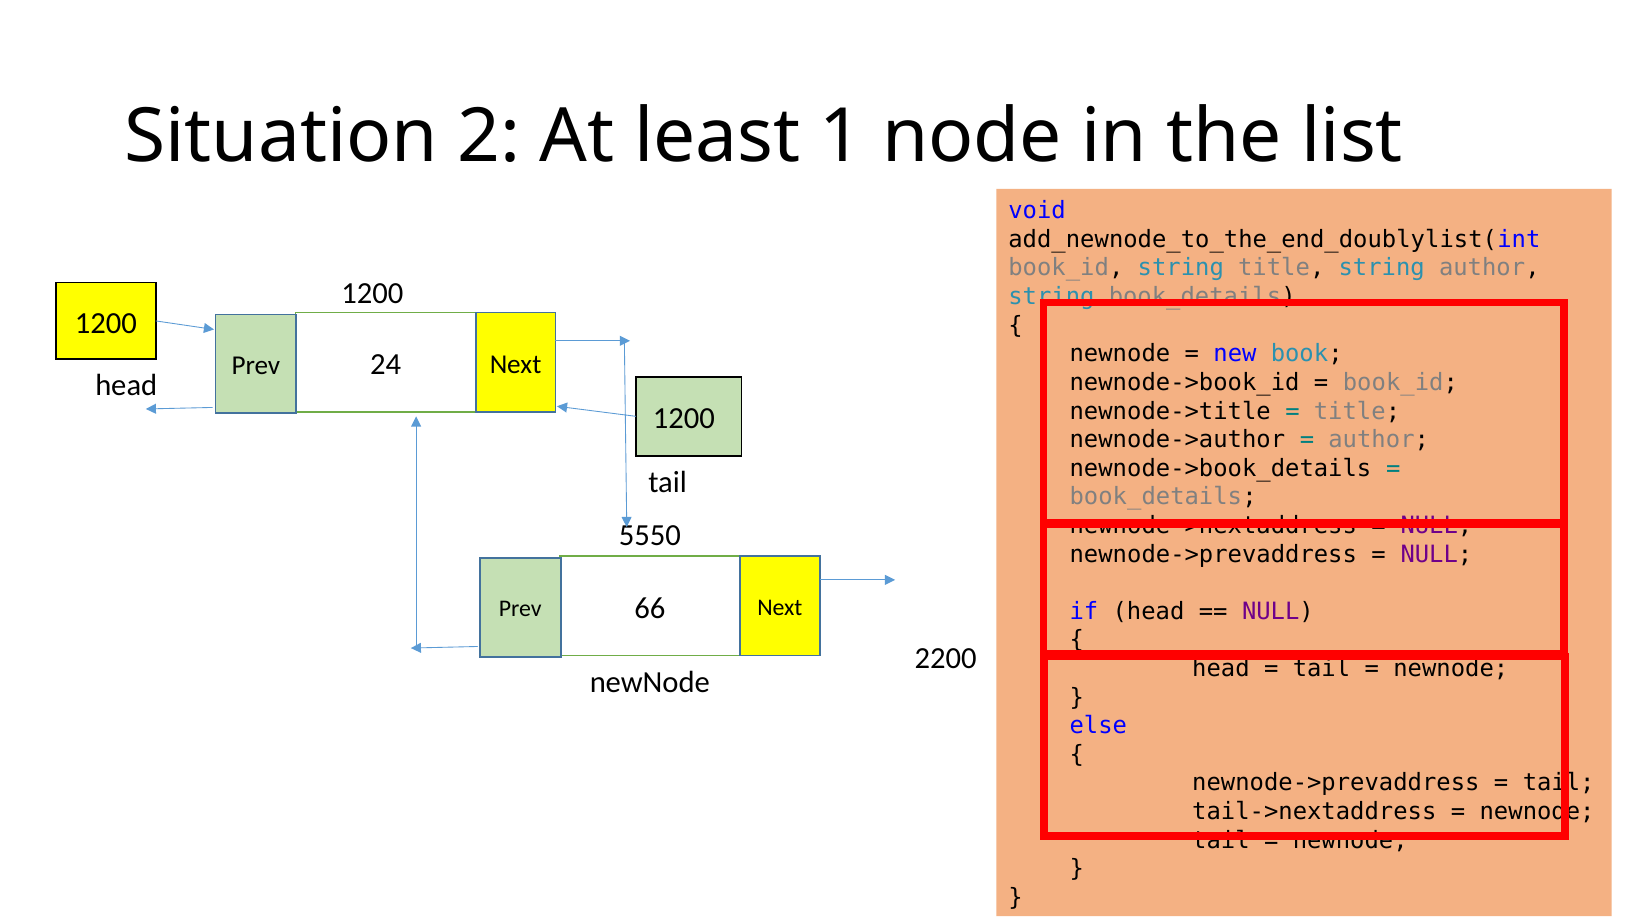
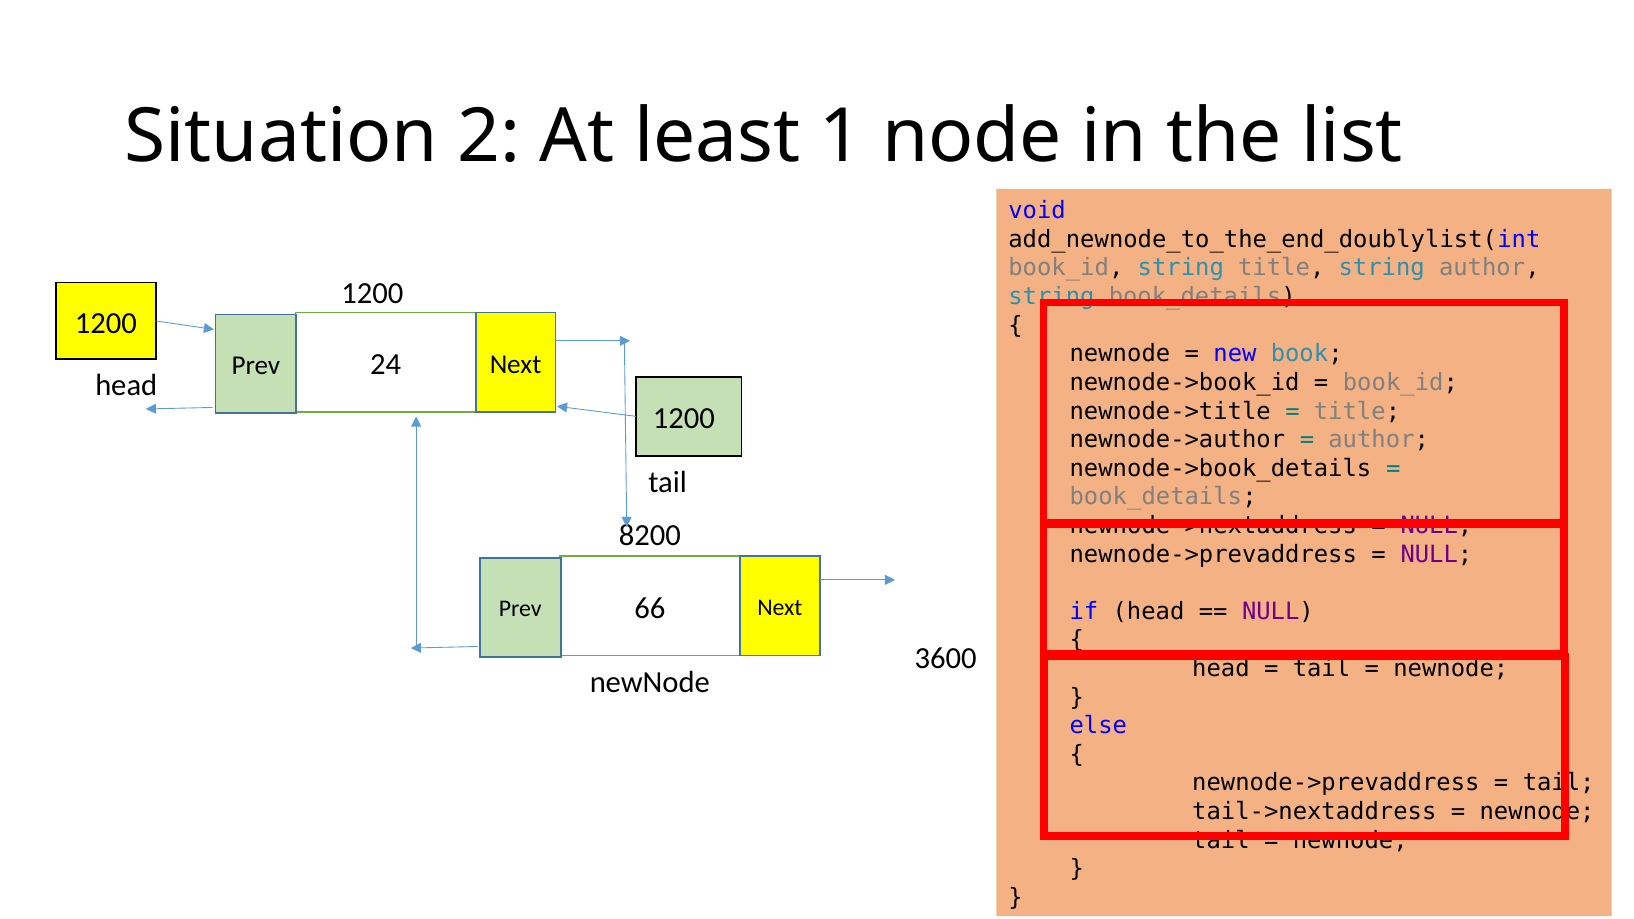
5550: 5550 -> 8200 (650, 535)
2200: 2200 -> 3600 (946, 659)
